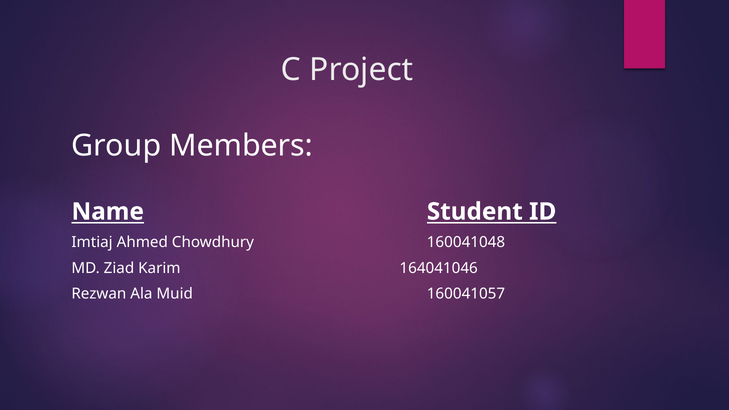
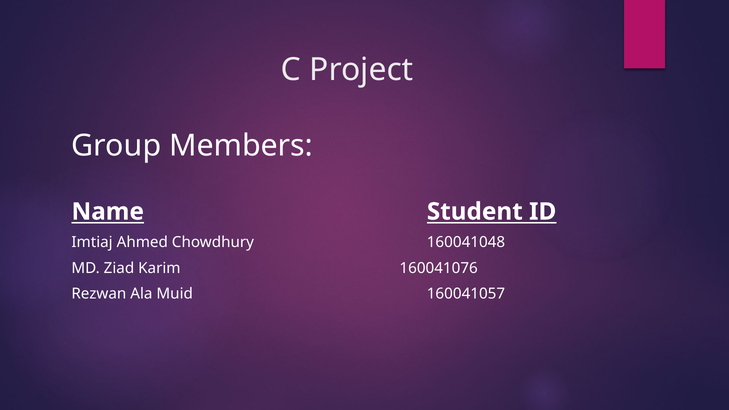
164041046: 164041046 -> 160041076 (439, 268)
